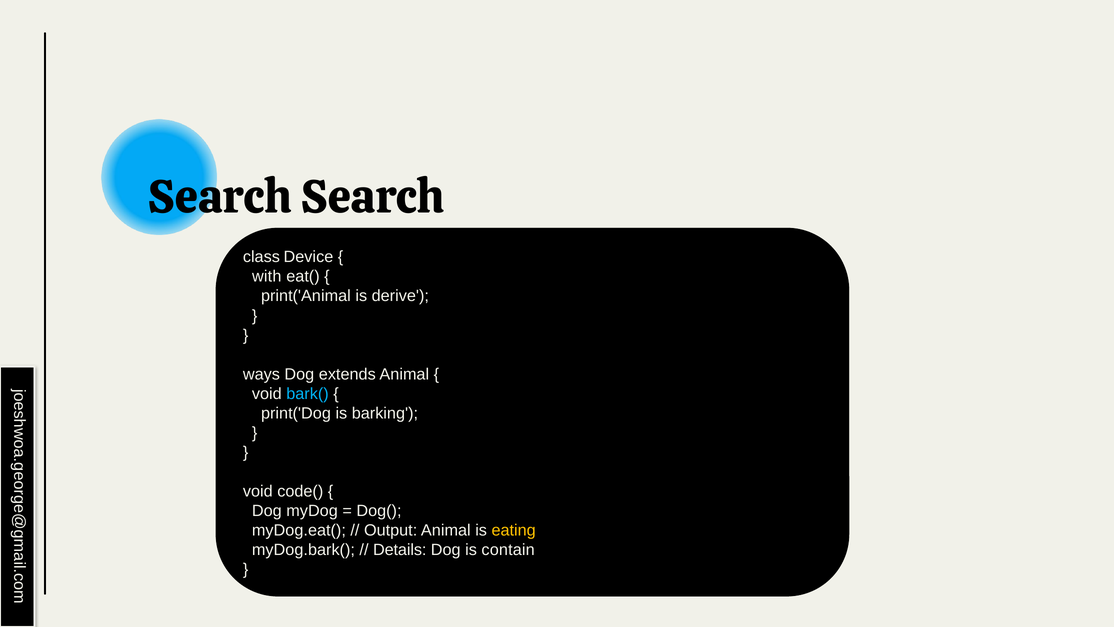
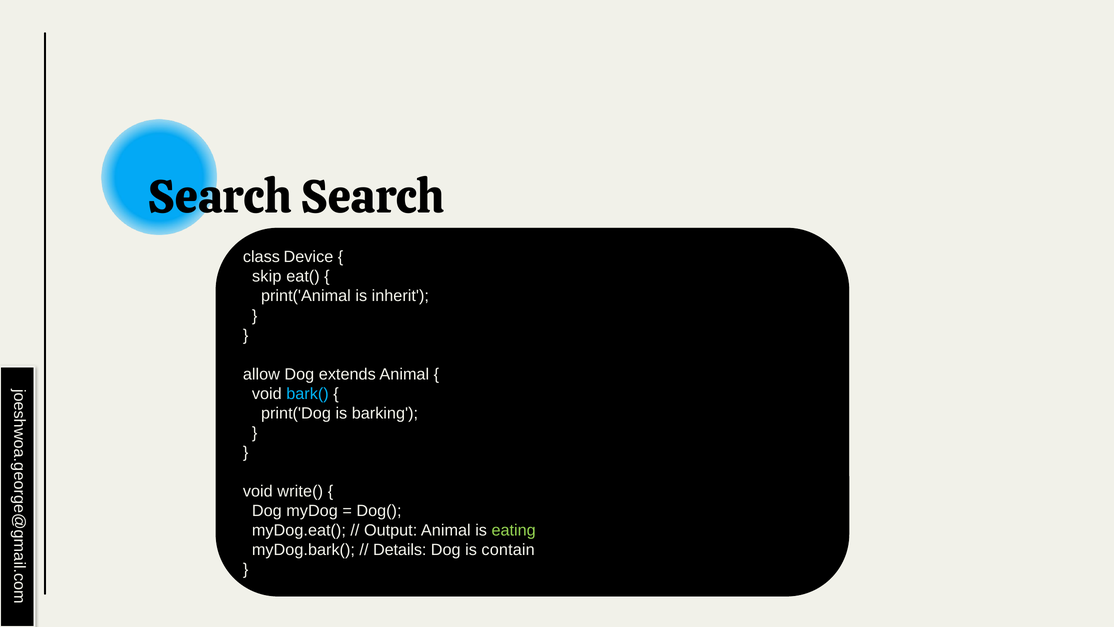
with: with -> skip (267, 276)
derive: derive -> inherit (400, 296)
ways: ways -> allow (261, 374)
code(: code( -> write( (300, 491)
eating colour: yellow -> light green (514, 530)
